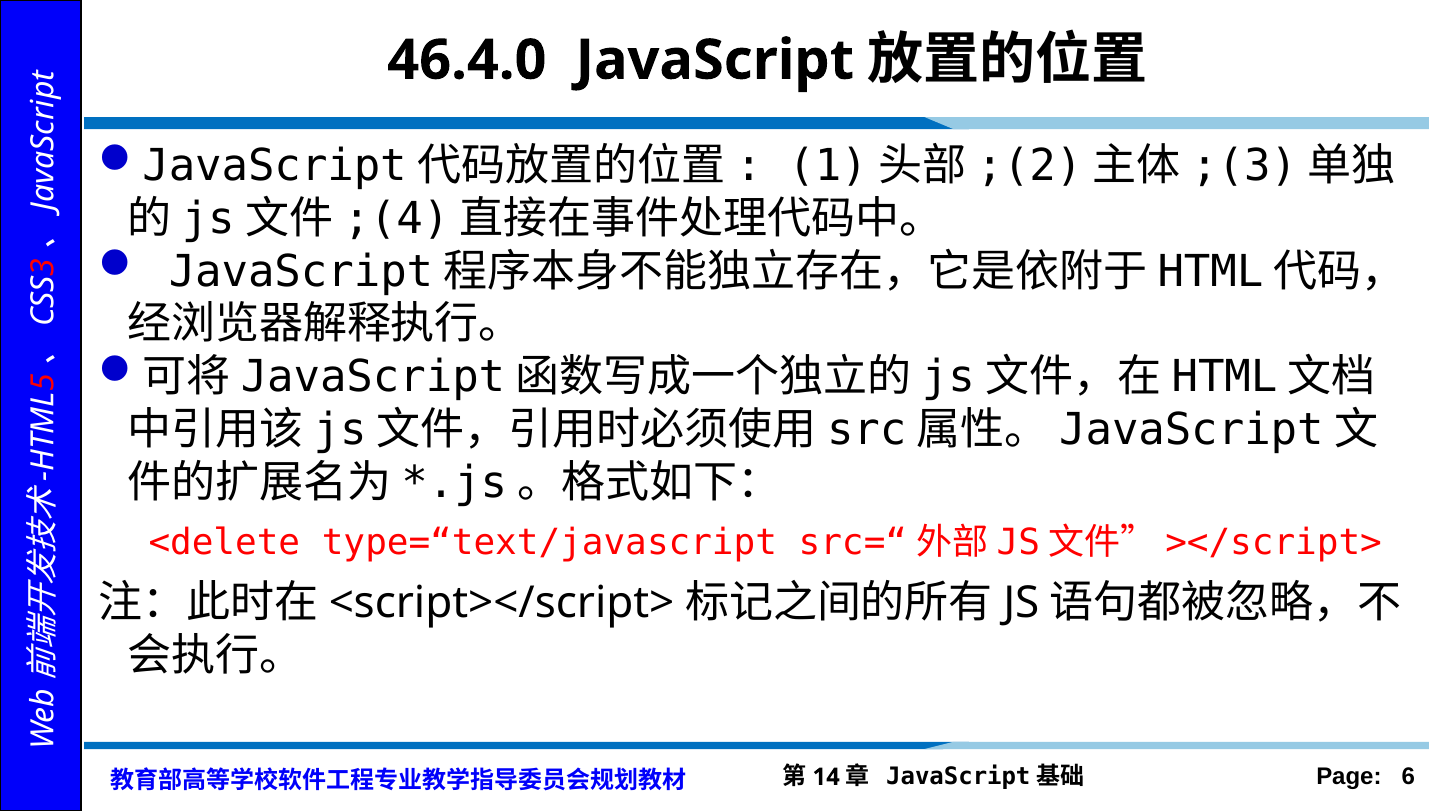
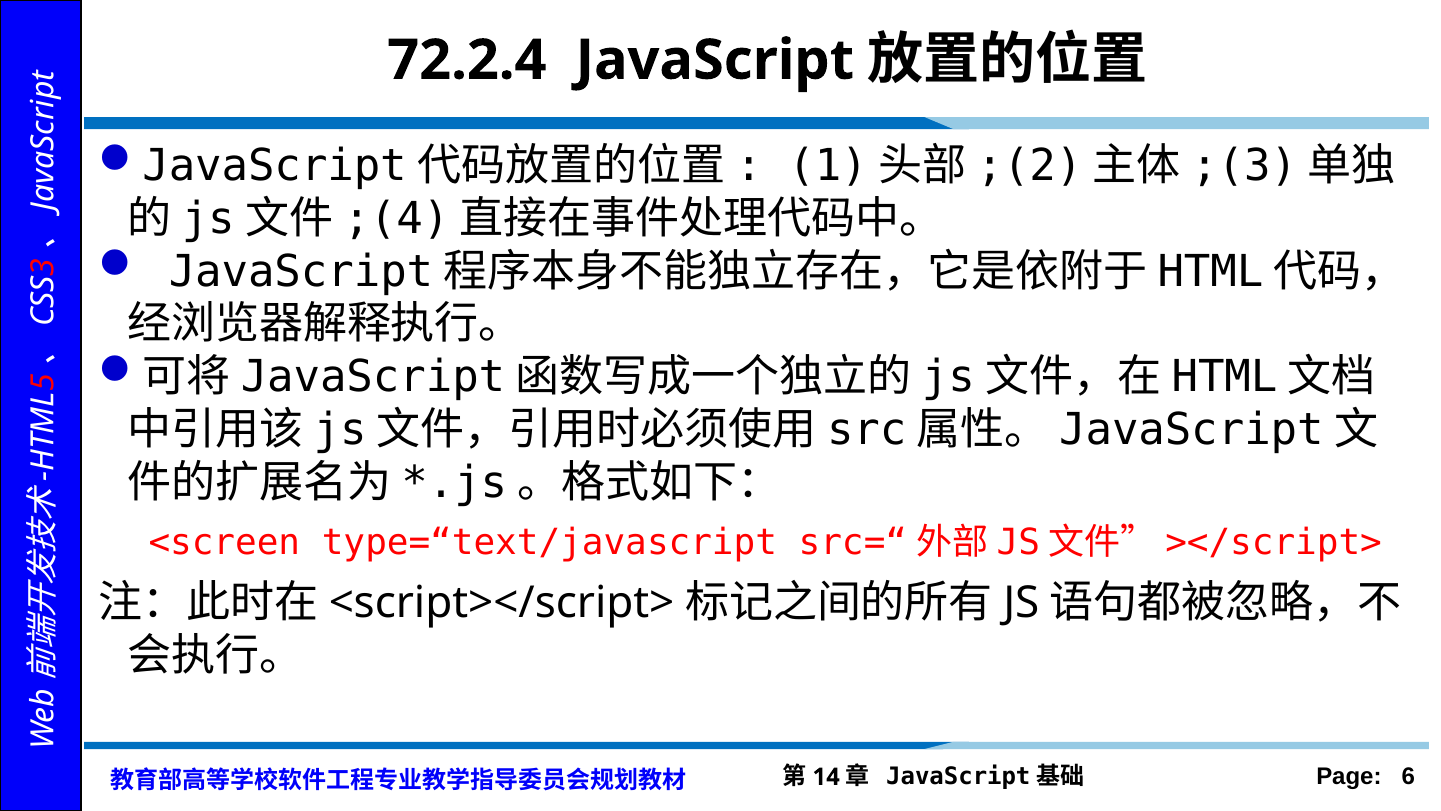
46.4.0: 46.4.0 -> 72.2.4 (467, 60)
<delete: <delete -> <screen (224, 542)
